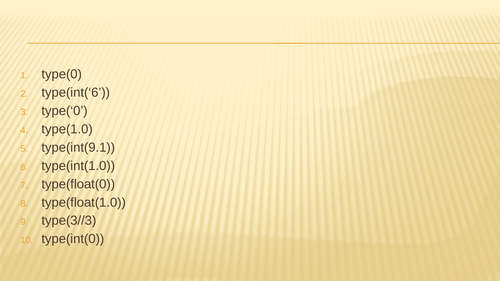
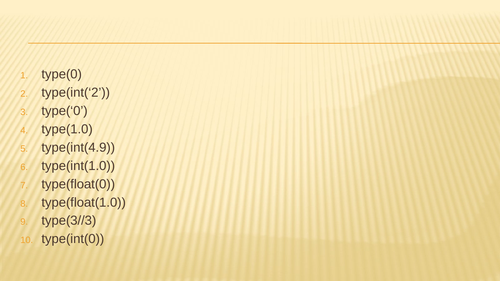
type(int(‘6: type(int(‘6 -> type(int(‘2 (76, 93)
type(int(9.1: type(int(9.1 -> type(int(4.9 (78, 148)
